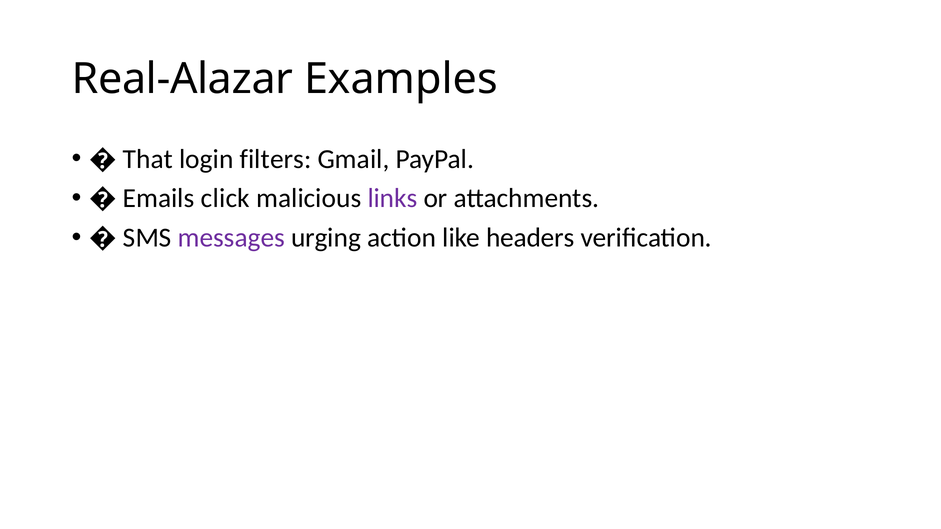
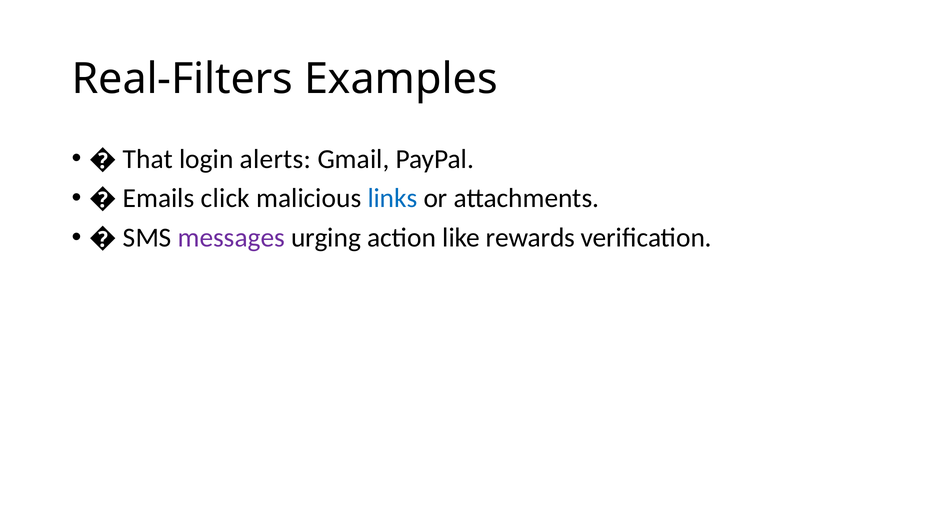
Real-Alazar: Real-Alazar -> Real-Filters (182, 79)
filters: filters -> alerts (275, 159)
links colour: purple -> blue (393, 199)
headers: headers -> rewards (530, 238)
